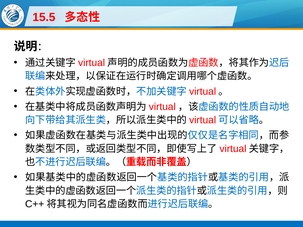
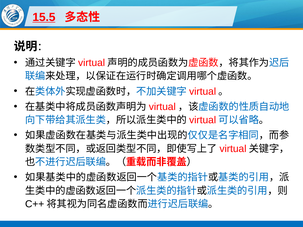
15.5 underline: none -> present (44, 17)
